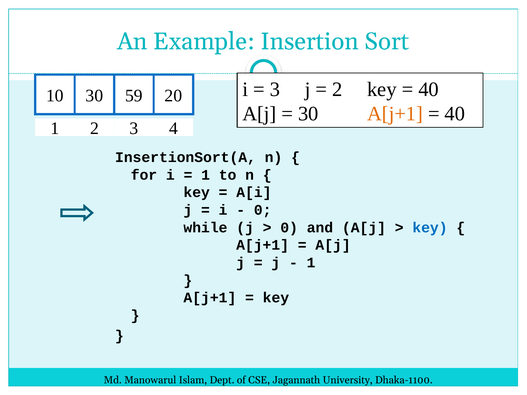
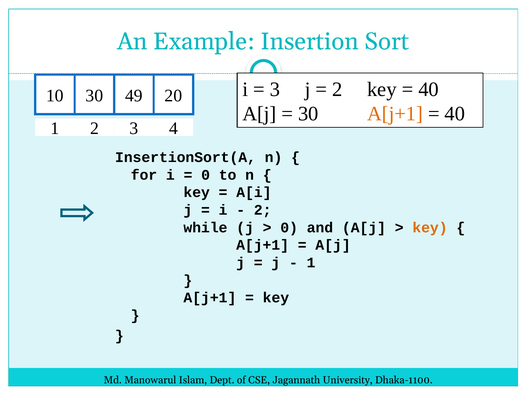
59: 59 -> 49 (134, 96)
1: 1 -> 0 (206, 175)
0: 0 -> 2 (263, 210)
key colour: blue -> orange (430, 228)
